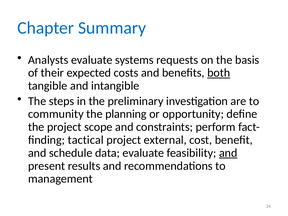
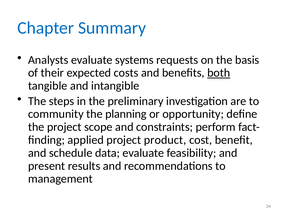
tactical: tactical -> applied (86, 140)
external: external -> product (165, 140)
and underline: present -> none (228, 153)
